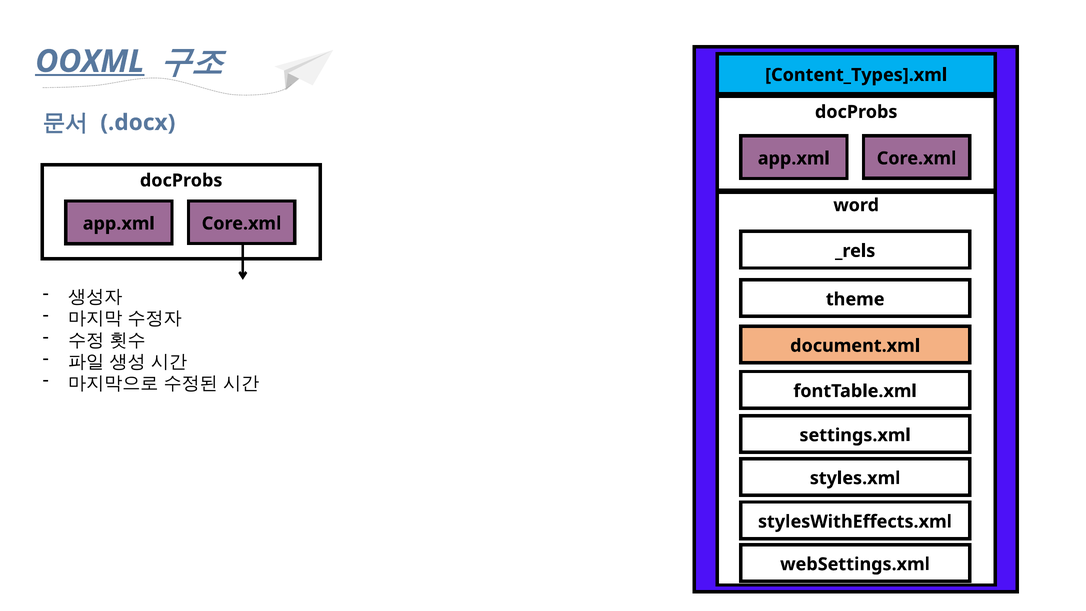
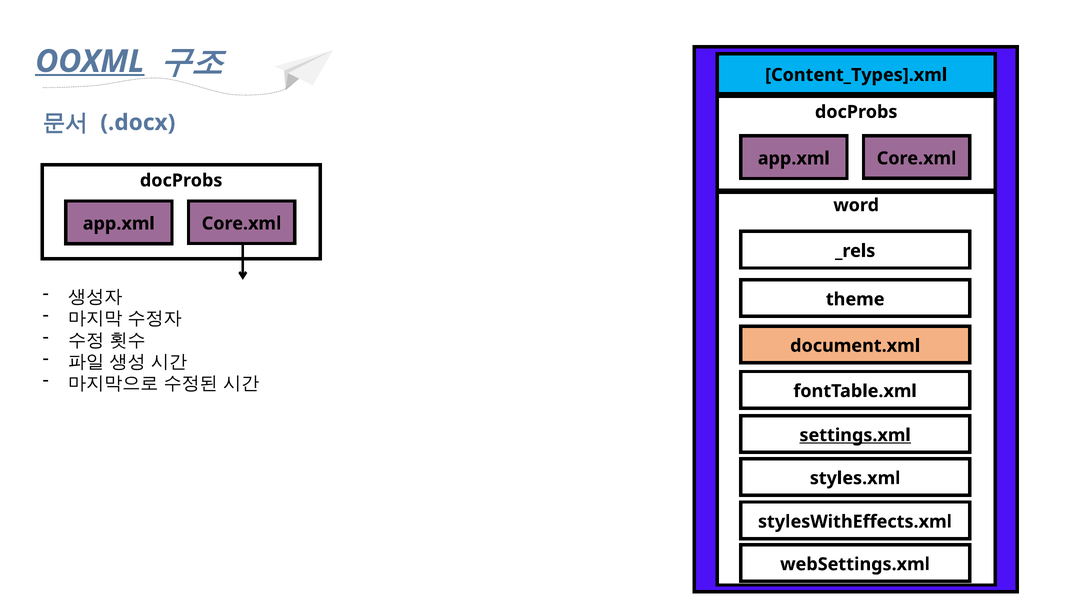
settings.xml underline: none -> present (855, 435)
